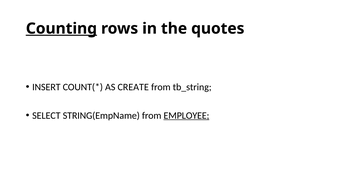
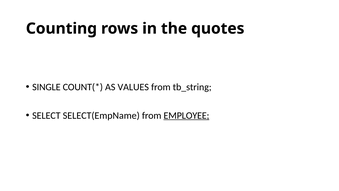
Counting underline: present -> none (61, 28)
INSERT: INSERT -> SINGLE (46, 87)
CREATE: CREATE -> VALUES (133, 87)
STRING(EmpName: STRING(EmpName -> SELECT(EmpName (101, 115)
